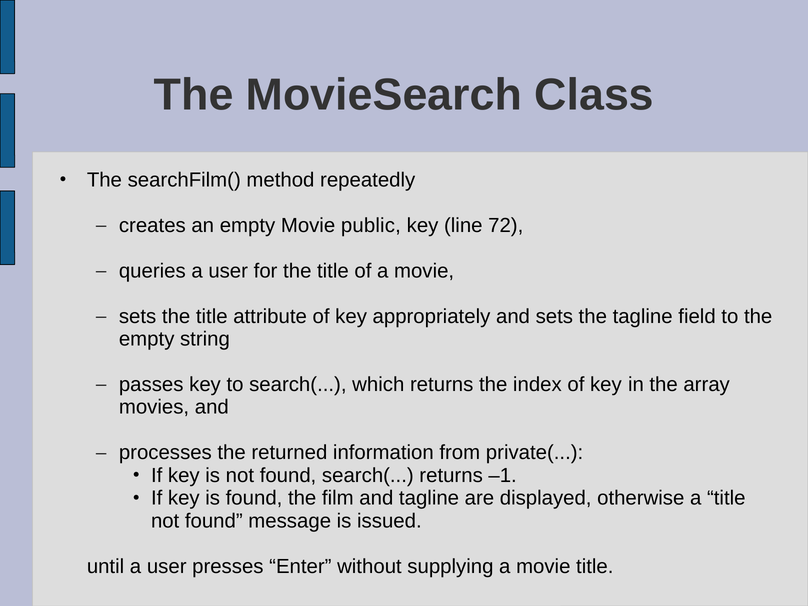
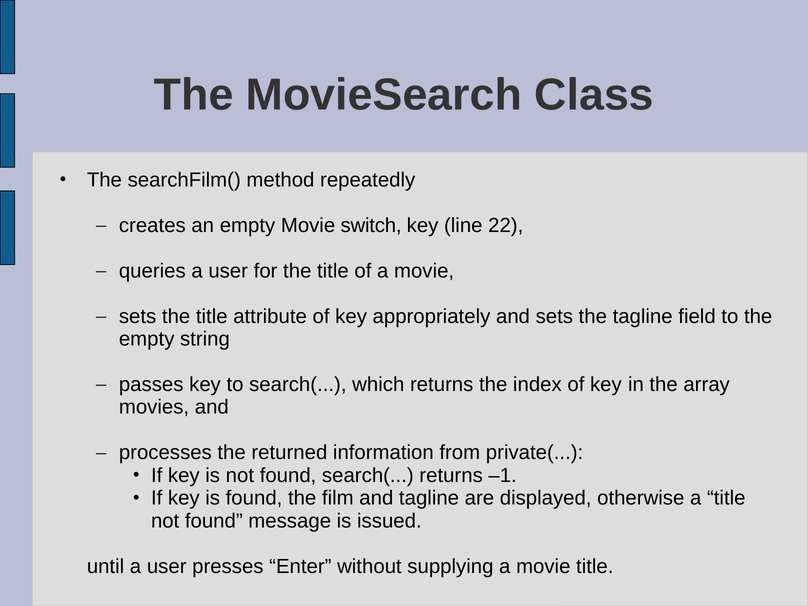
public: public -> switch (371, 225)
72: 72 -> 22 (506, 225)
